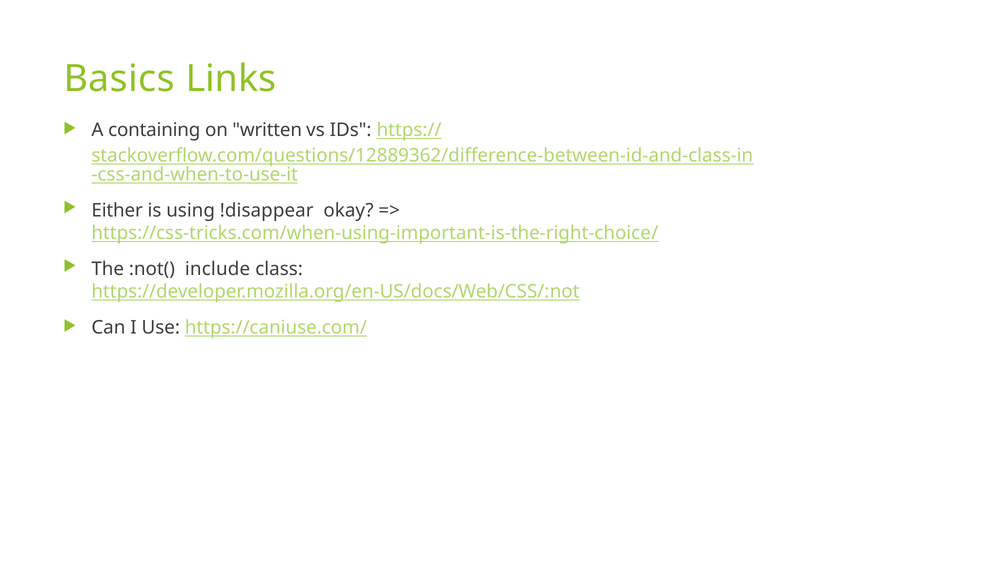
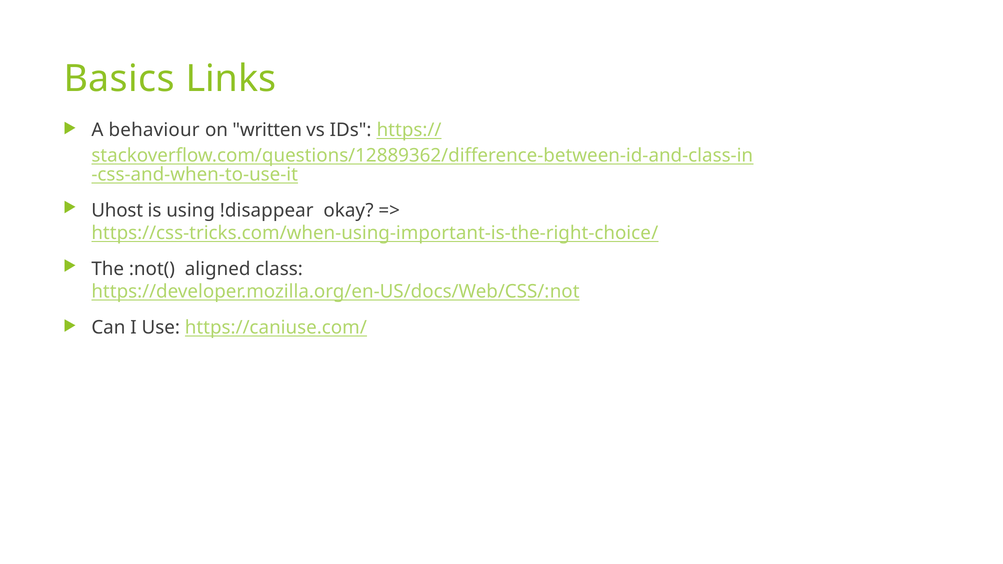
containing: containing -> behaviour (154, 130)
Either: Either -> Uhost (117, 210)
include: include -> aligned (218, 269)
